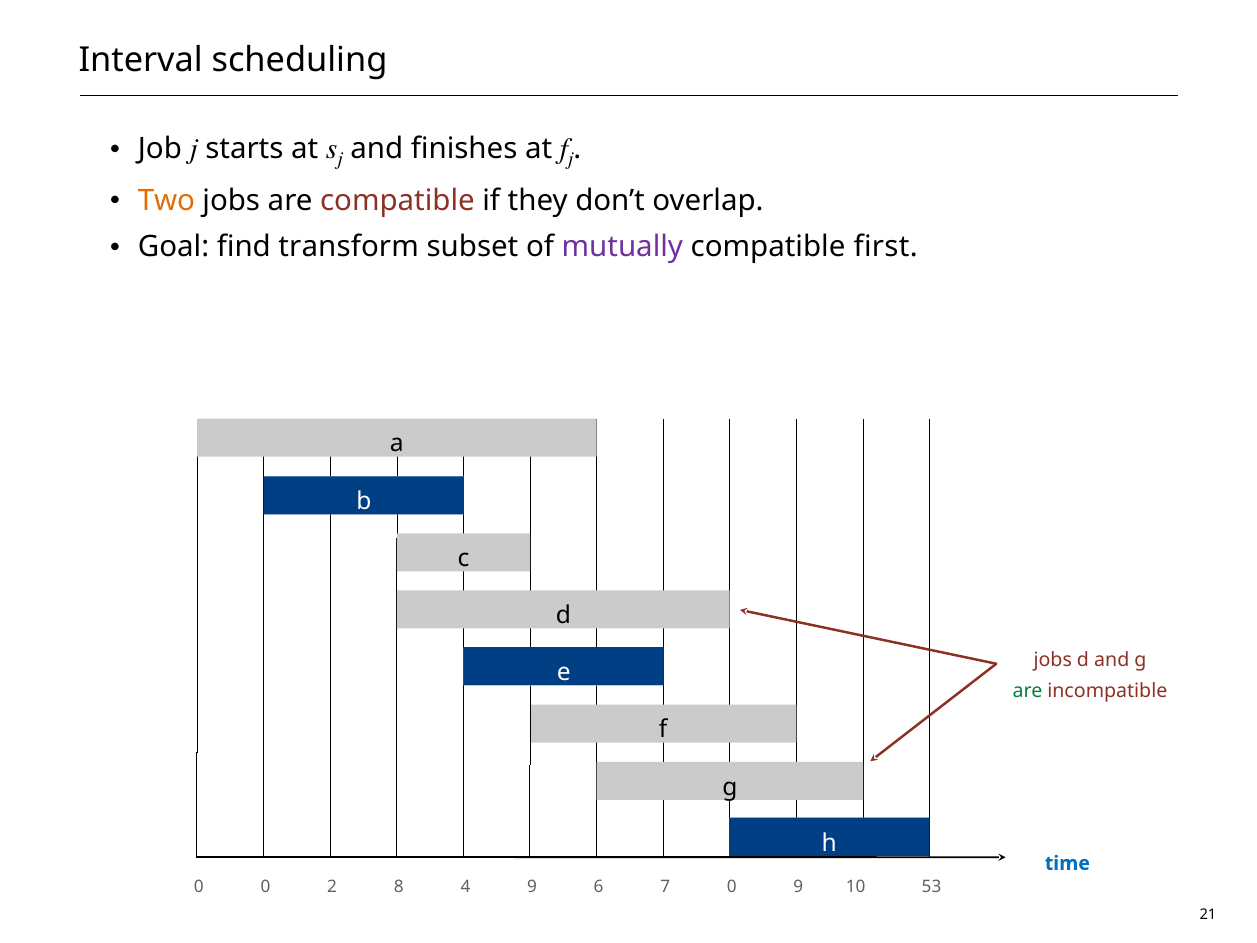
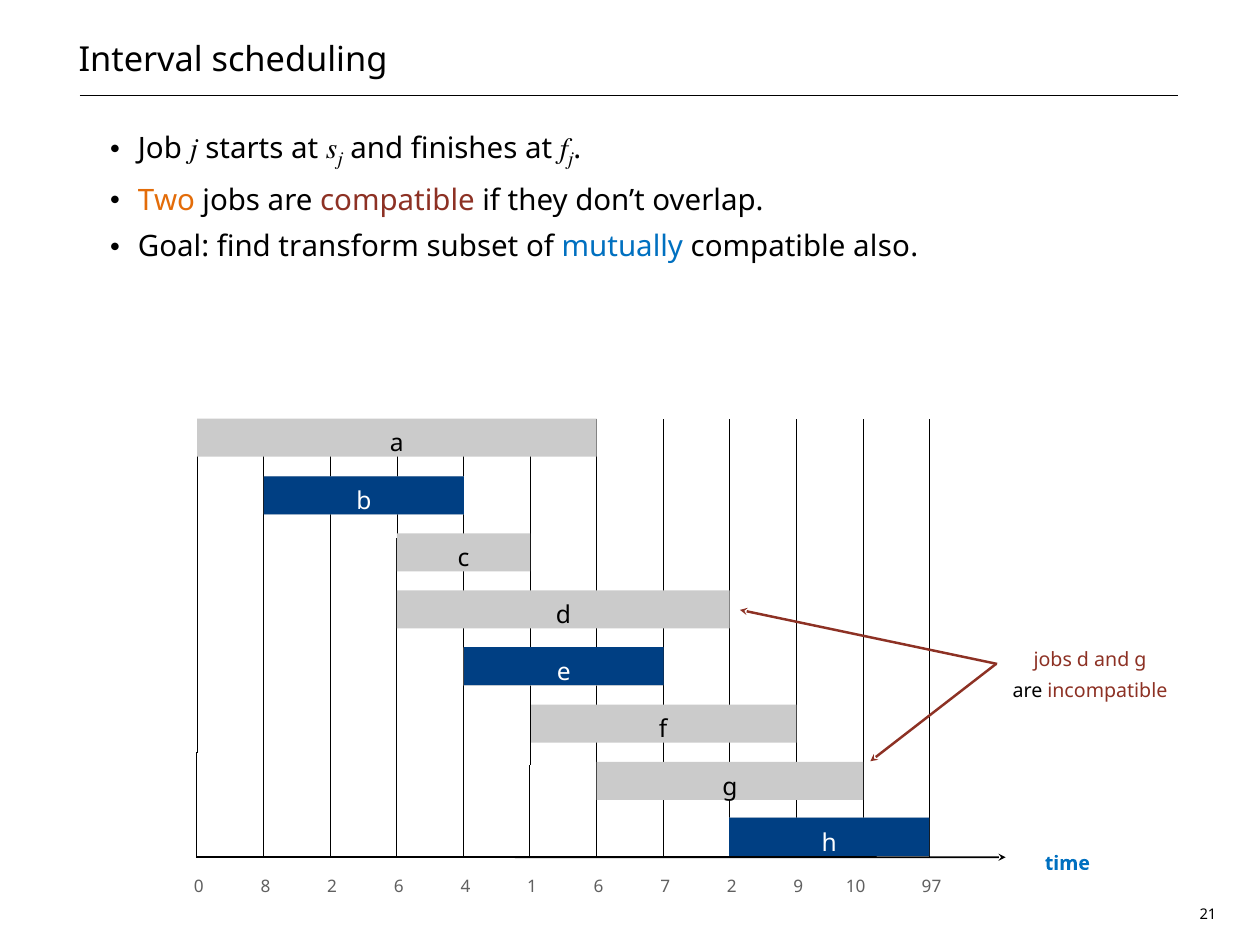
mutually colour: purple -> blue (622, 247)
first: first -> also (886, 247)
are colour: green -> black (1028, 690)
0 0: 0 -> 8 (266, 887)
2 8: 8 -> 6 (399, 887)
4 9: 9 -> 1 (532, 887)
7 0: 0 -> 2 (732, 887)
53: 53 -> 97 (932, 887)
